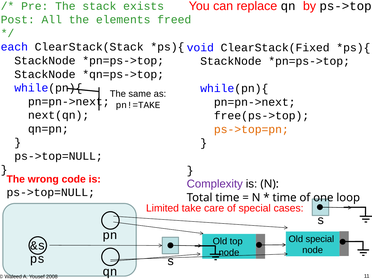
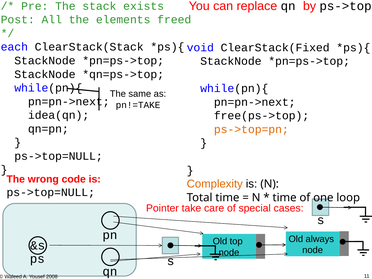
next(qn: next(qn -> idea(qn (59, 115)
Complexity colour: purple -> orange (215, 184)
Limited: Limited -> Pointer (162, 208)
Old special: special -> always (320, 239)
